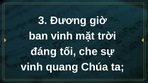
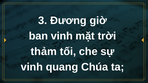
đáng: đáng -> thảm (44, 52)
